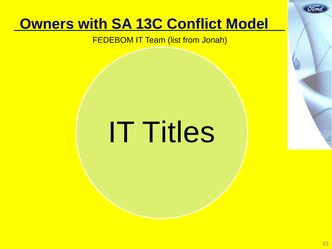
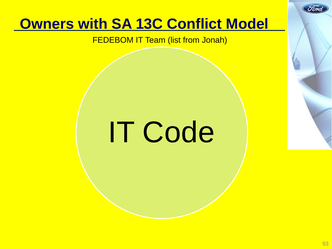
Titles: Titles -> Code (179, 133)
